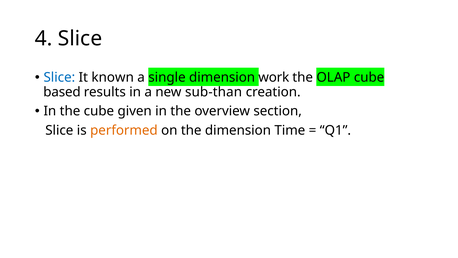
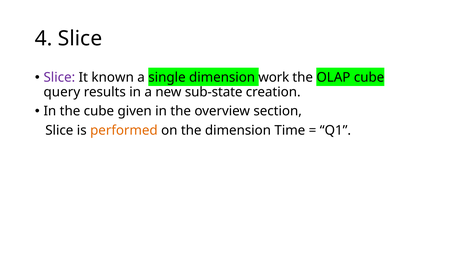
Slice colour: blue -> purple (59, 77)
based: based -> query (62, 92)
sub-than: sub-than -> sub-state (214, 92)
